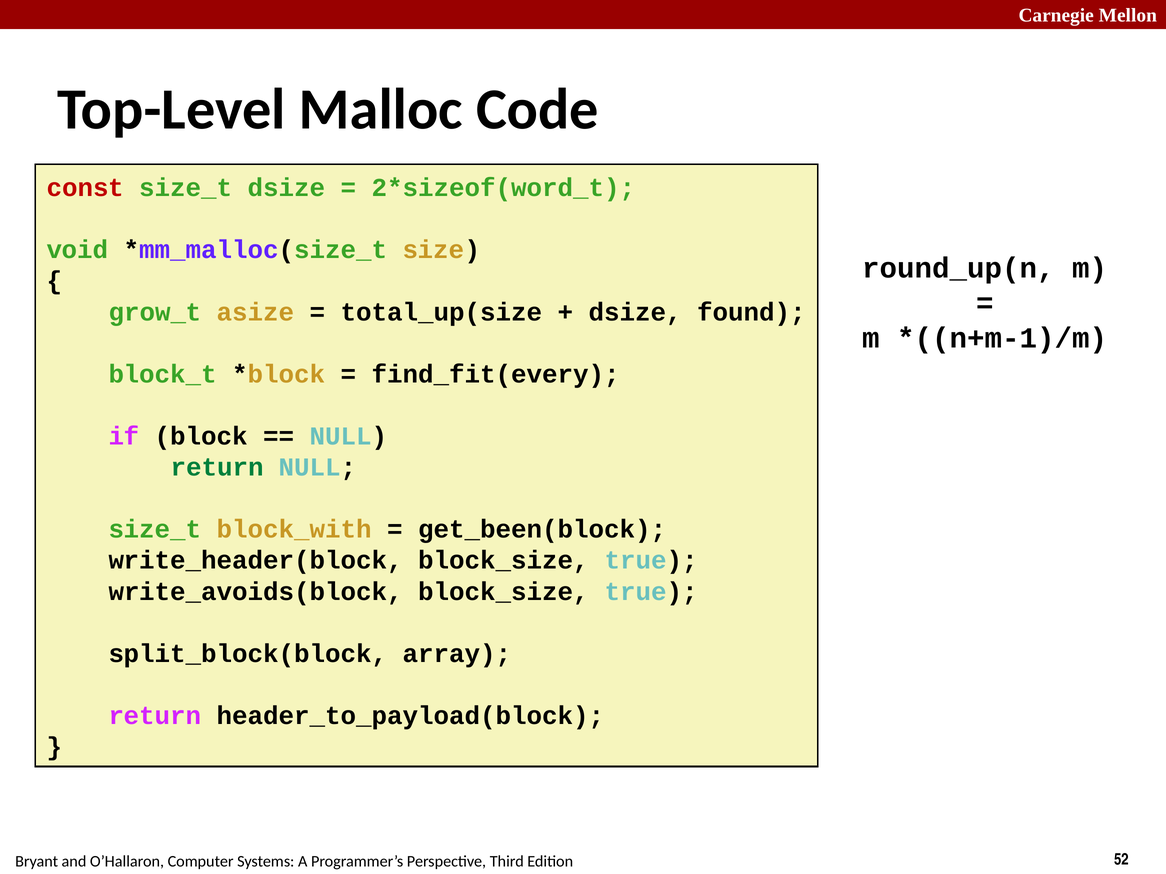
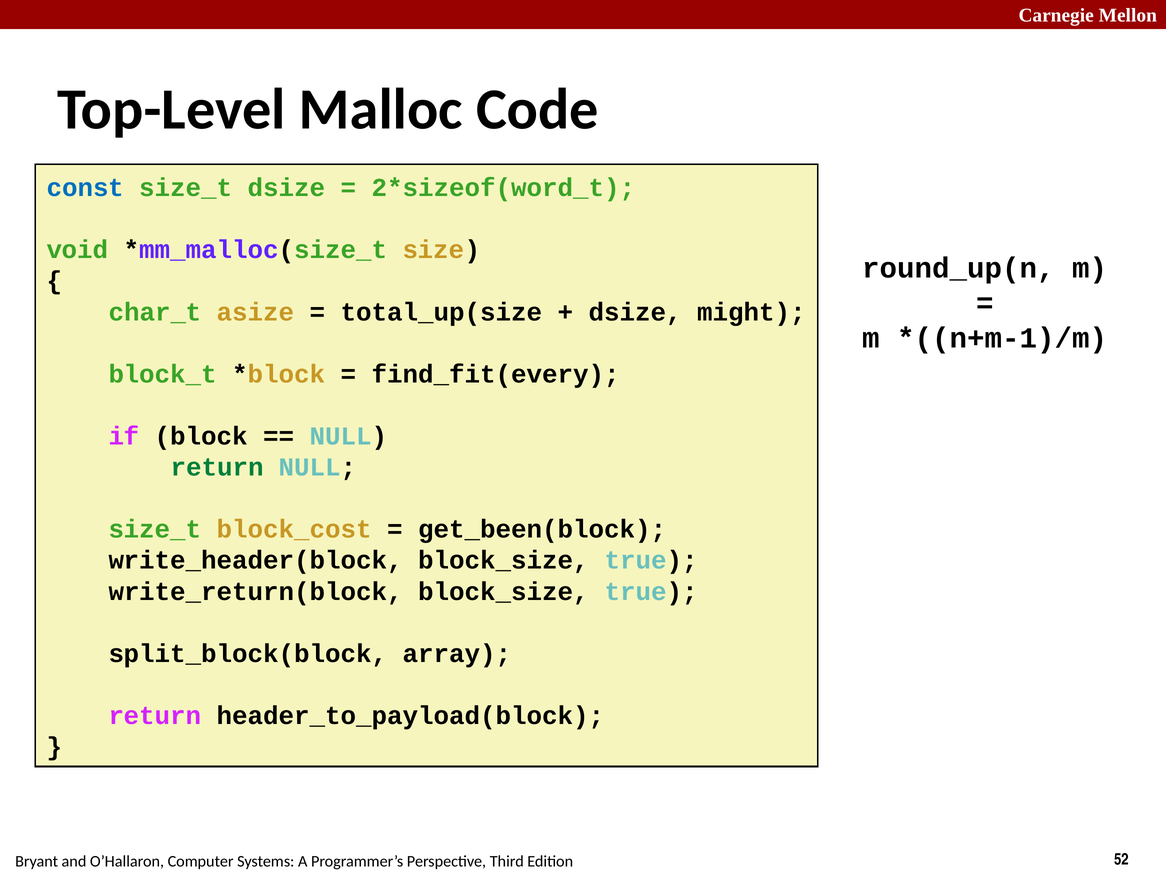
const colour: red -> blue (85, 188)
grow_t: grow_t -> char_t (155, 312)
found: found -> might (751, 312)
block_with: block_with -> block_cost (294, 530)
write_avoids(block: write_avoids(block -> write_return(block (256, 592)
